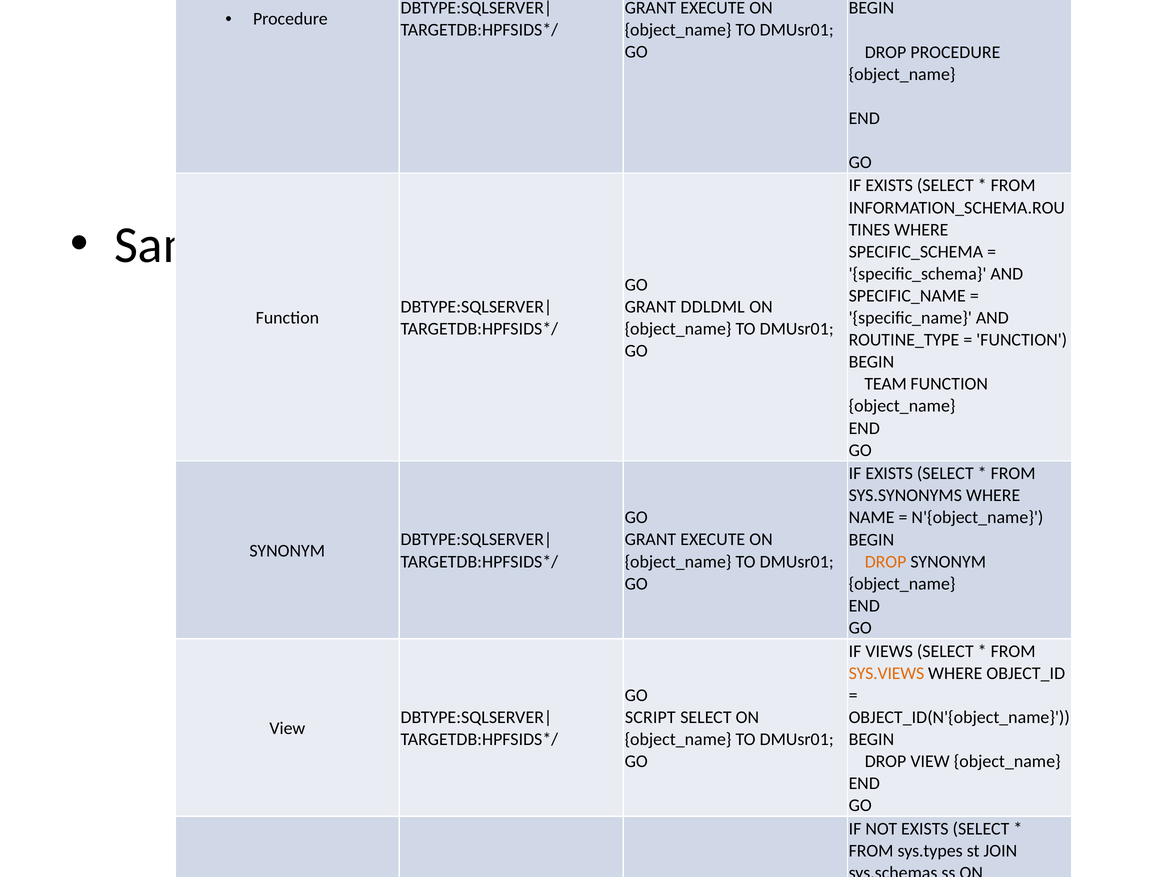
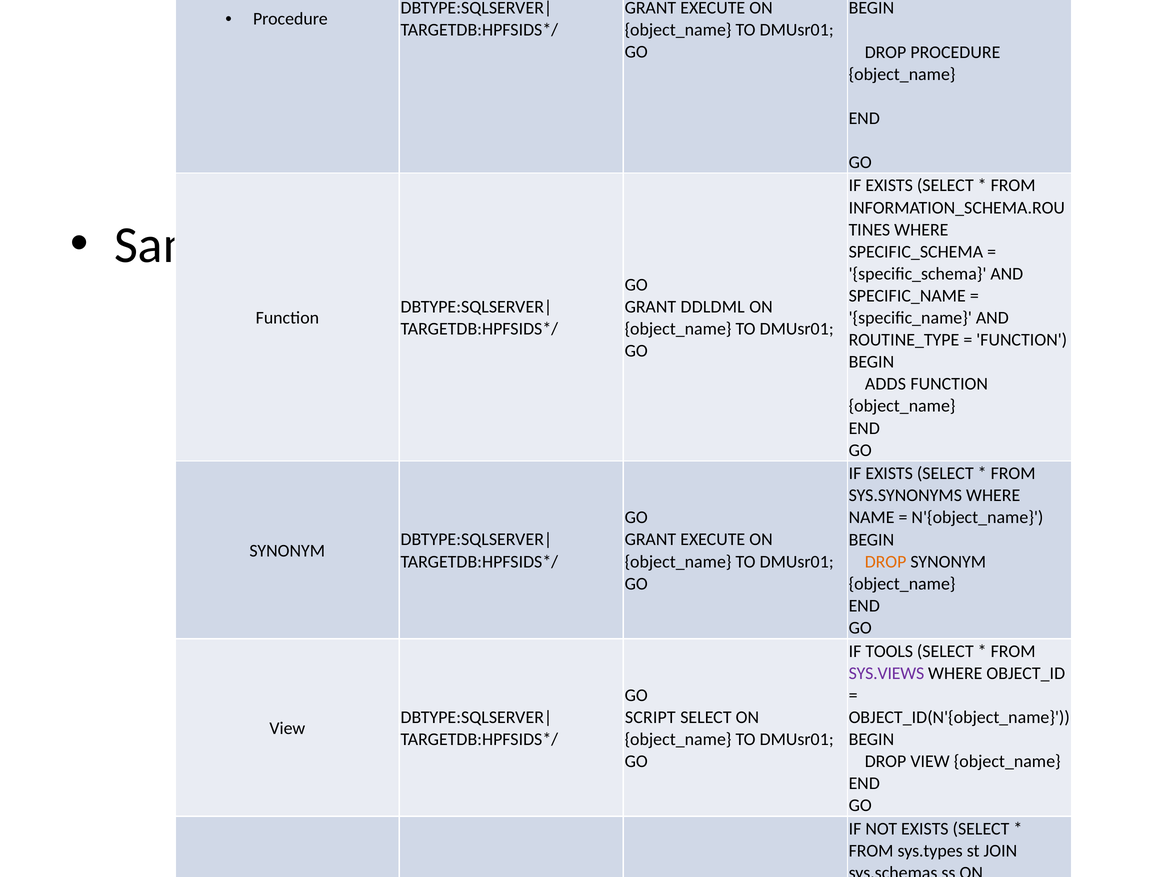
TEAM: TEAM -> ADDS (885, 384)
VIEWS: VIEWS -> TOOLS (889, 651)
SYS.VIEWS colour: orange -> purple (886, 673)
